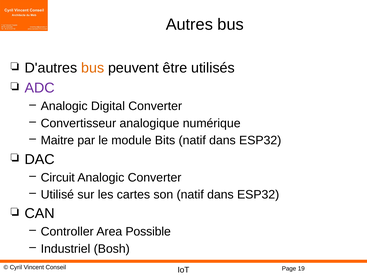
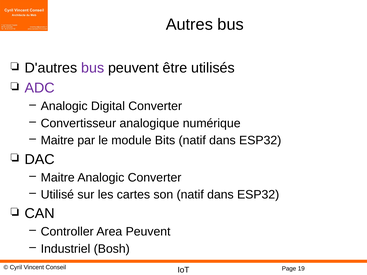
bus colour: orange -> purple (93, 68)
Circuit: Circuit -> Maitre (58, 178)
Area Possible: Possible -> Peuvent (148, 232)
